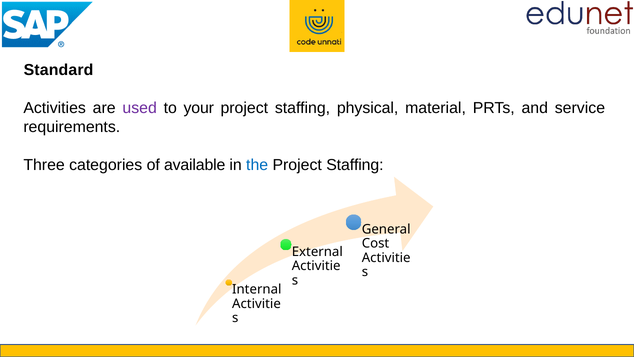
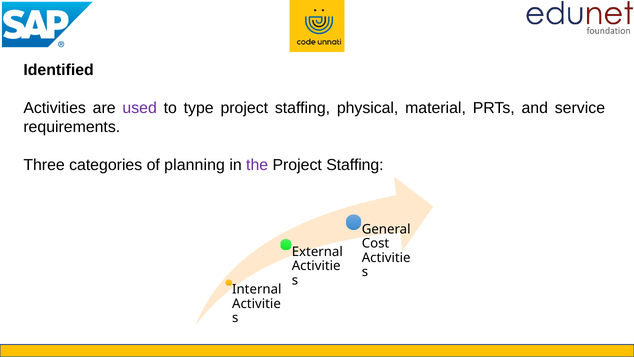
Standard: Standard -> Identified (59, 70)
your: your -> type (199, 108)
available: available -> planning (195, 165)
the colour: blue -> purple (257, 165)
